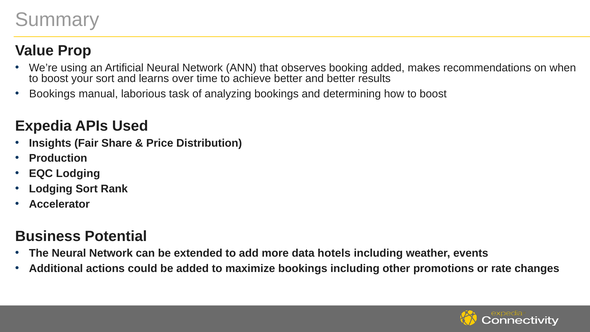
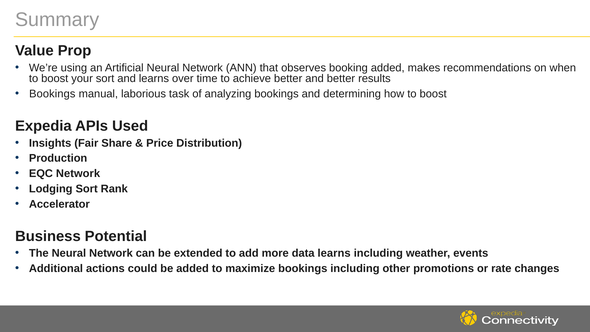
EQC Lodging: Lodging -> Network (78, 173)
data hotels: hotels -> learns (334, 253)
